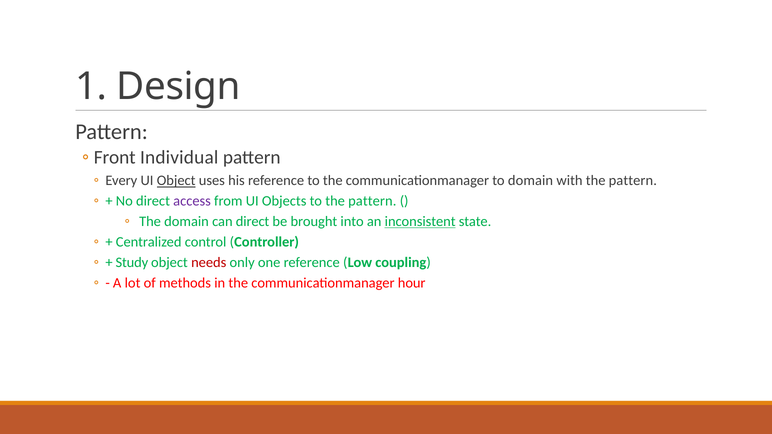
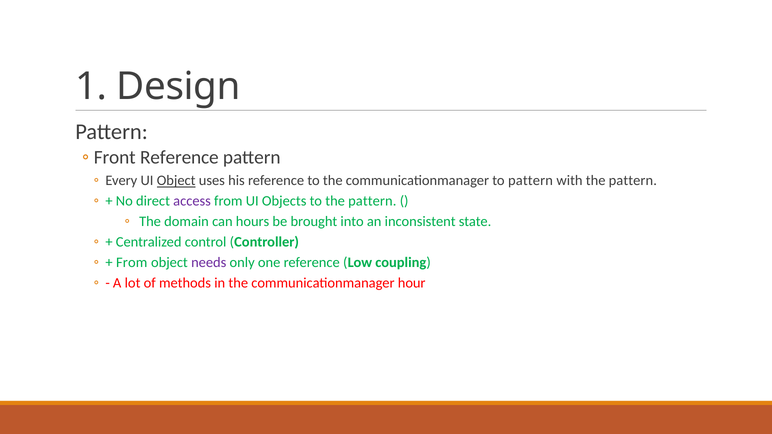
Individual: Individual -> Reference (179, 158)
to domain: domain -> pattern (531, 181)
can direct: direct -> hours (253, 222)
inconsistent underline: present -> none (420, 222)
Study: Study -> From (132, 263)
needs colour: red -> purple (209, 263)
